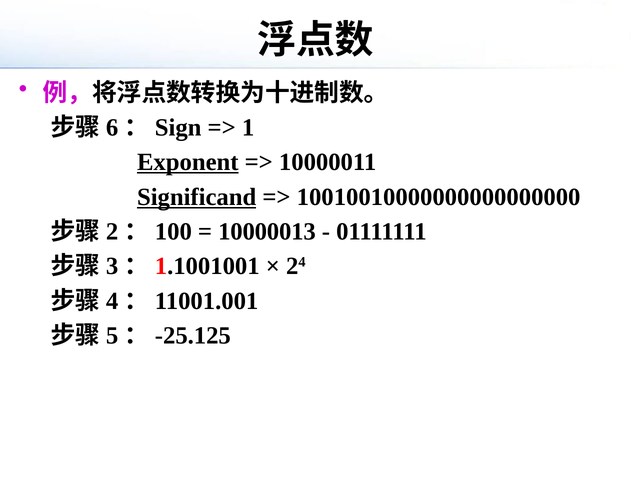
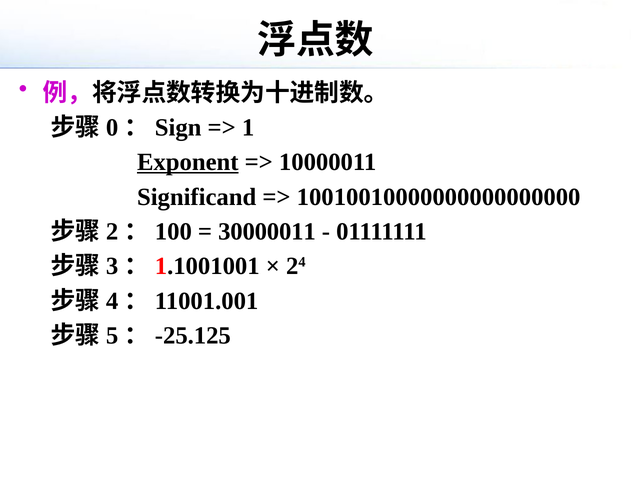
6: 6 -> 0 (112, 128)
Significand underline: present -> none (197, 197)
10000013: 10000013 -> 30000011 (267, 232)
